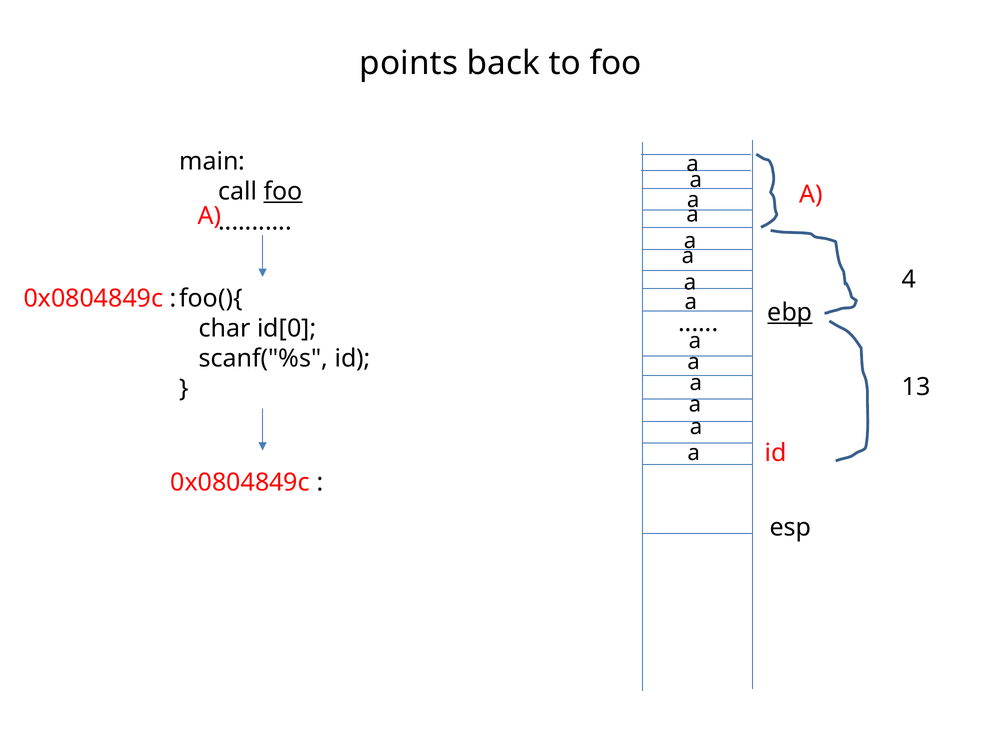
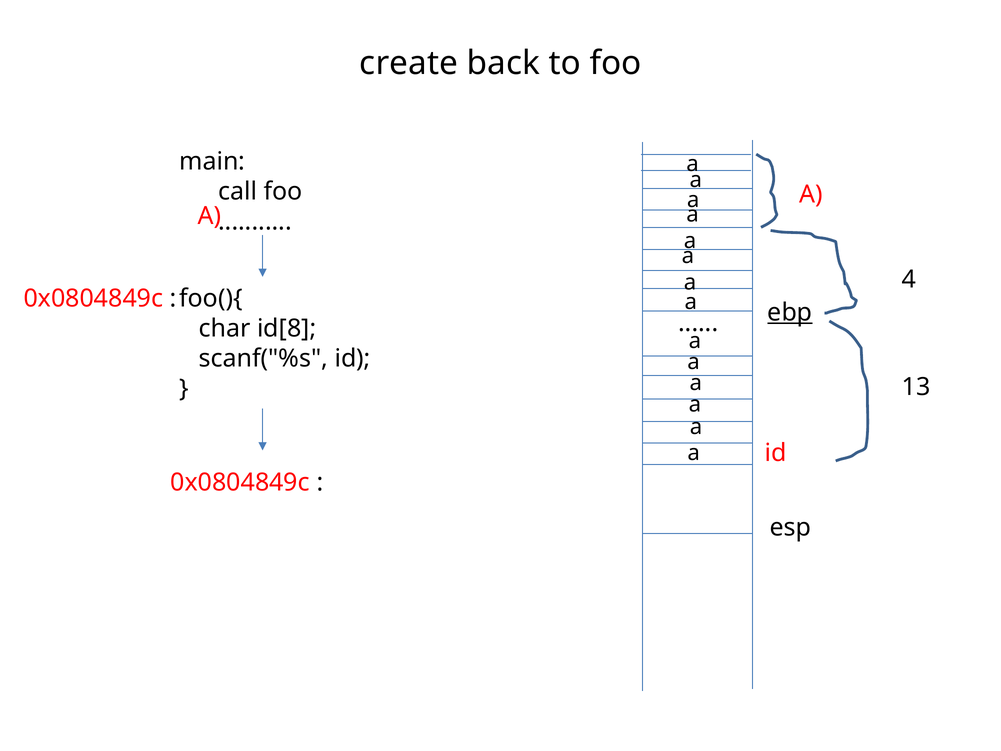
points: points -> create (409, 63)
foo underline: present -> none (283, 191)
id[0: id[0 -> id[8 (287, 328)
